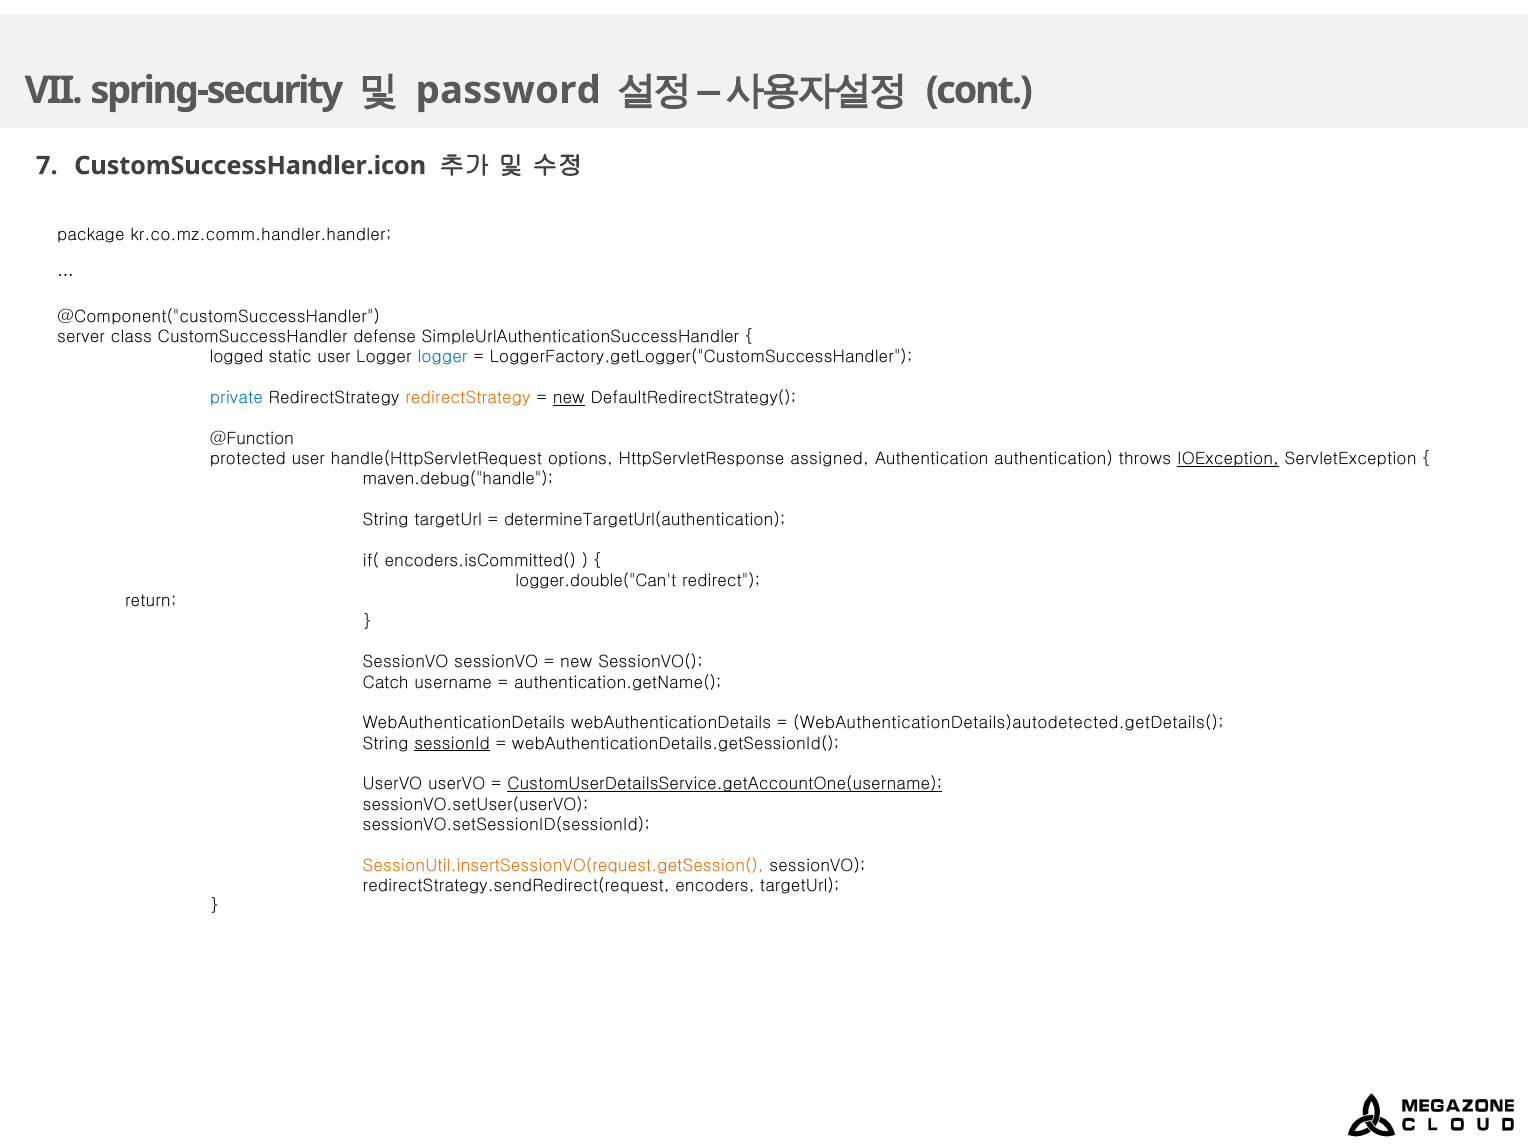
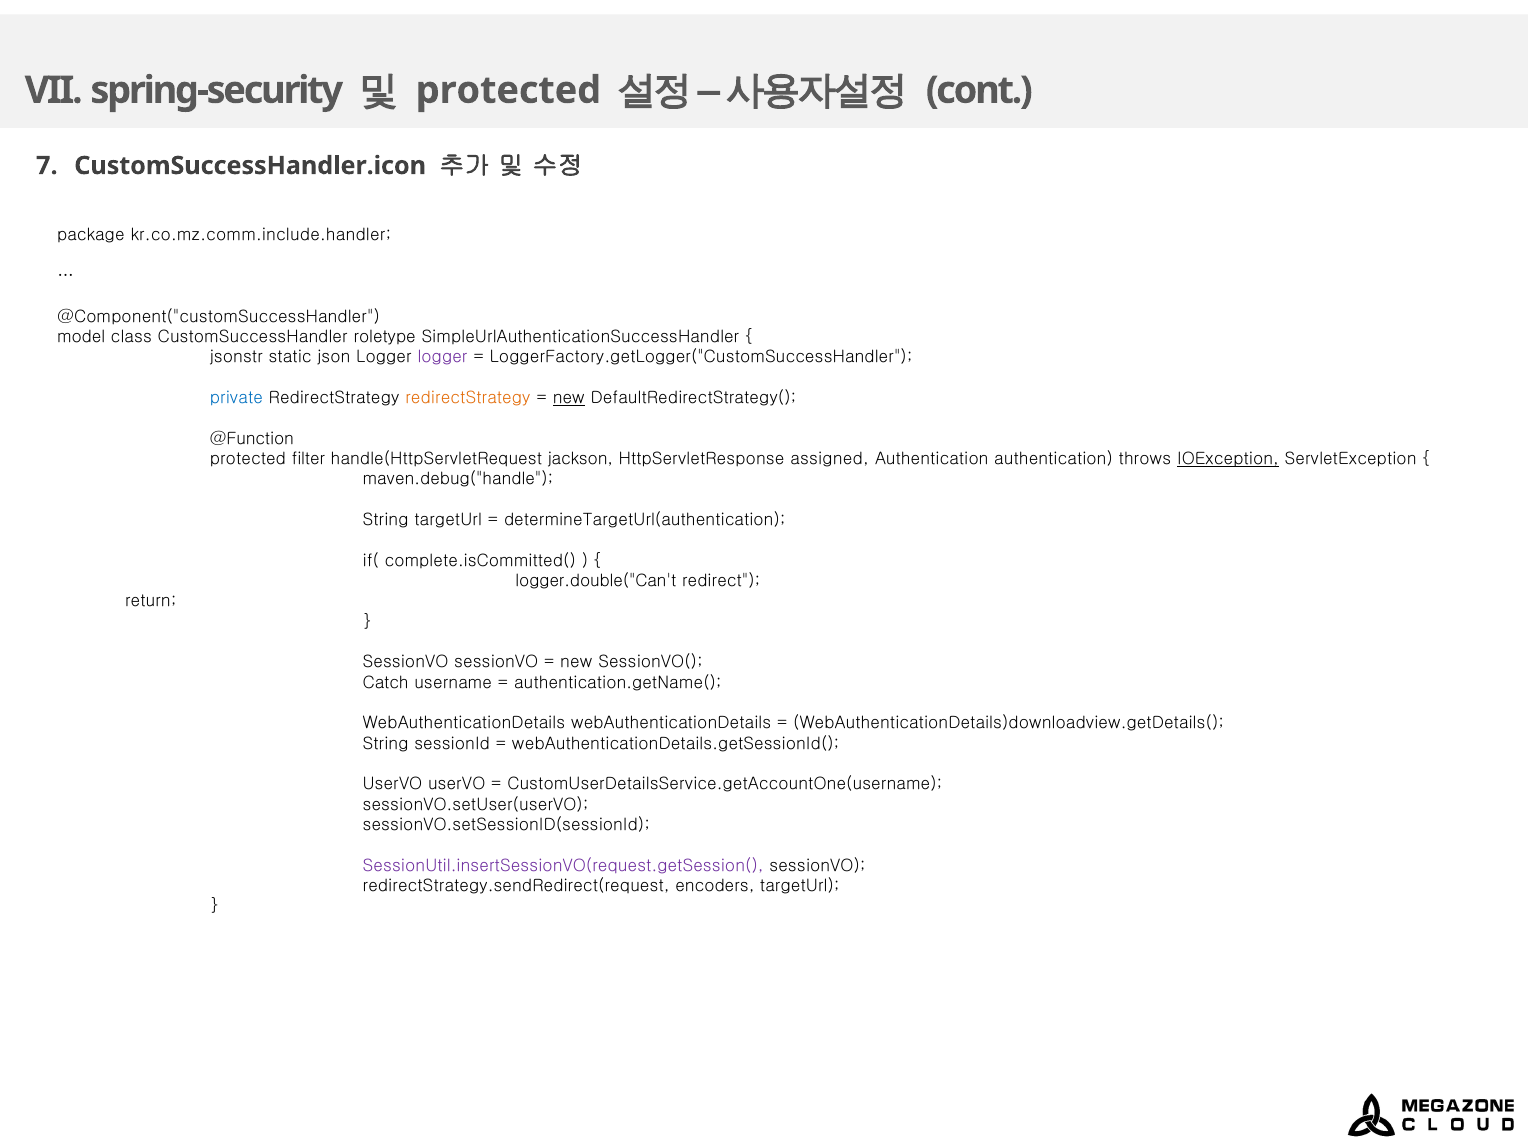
password: password -> protected (508, 90)
kr.co.mz.comm.handler.handler: kr.co.mz.comm.handler.handler -> kr.co.mz.comm.include.handler (261, 235)
server: server -> model (81, 337)
defense: defense -> roletype (385, 337)
logged: logged -> jsonstr (236, 357)
static user: user -> json (334, 357)
logger colour: blue -> purple (443, 357)
protected user: user -> filter (308, 459)
options: options -> jackson (580, 459)
encoders.isCommitted(: encoders.isCommitted( -> complete.isCommitted( (480, 561)
WebAuthenticationDetails)autodetected.getDetails(: WebAuthenticationDetails)autodetected.getDetails( -> WebAuthenticationDetails)downloadview.getDetails( (1009, 723)
sessionId underline: present -> none (452, 744)
CustomUserDetailsService.getAccountOne(username underline: present -> none (725, 784)
SessionUtil.insertSessionVO(request.getSession( colour: orange -> purple (563, 866)
